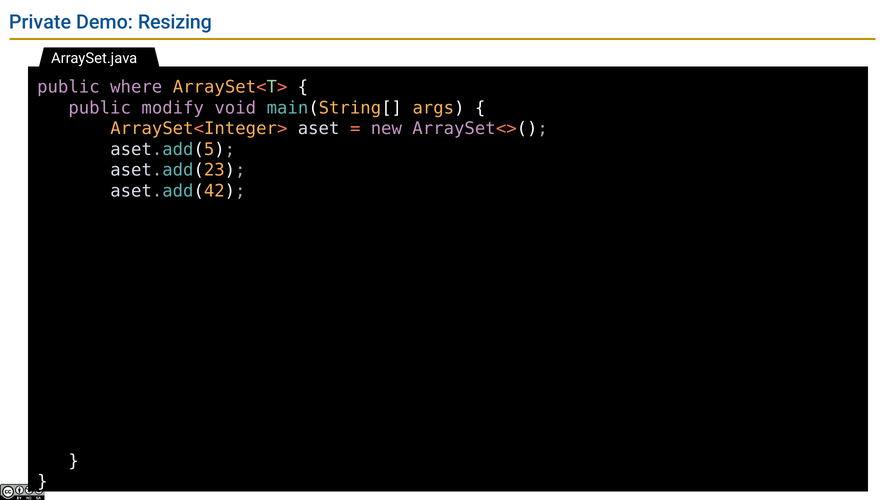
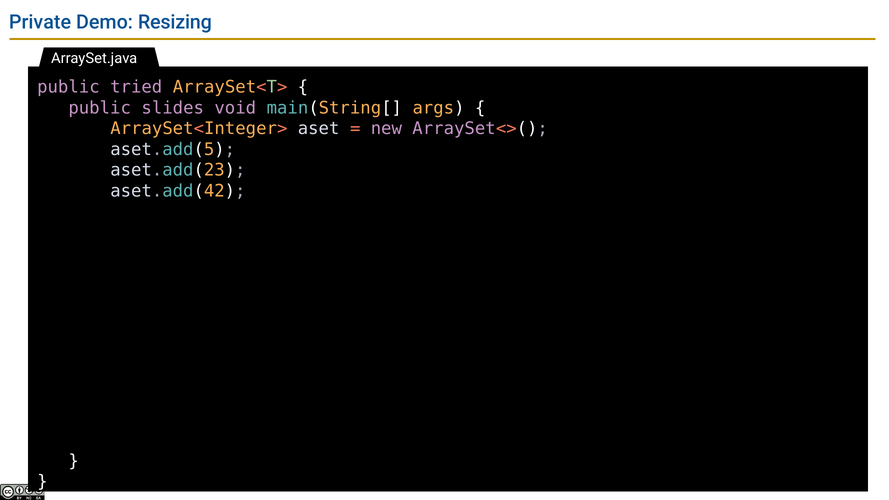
where: where -> tried (136, 87)
modify: modify -> slides (173, 108)
